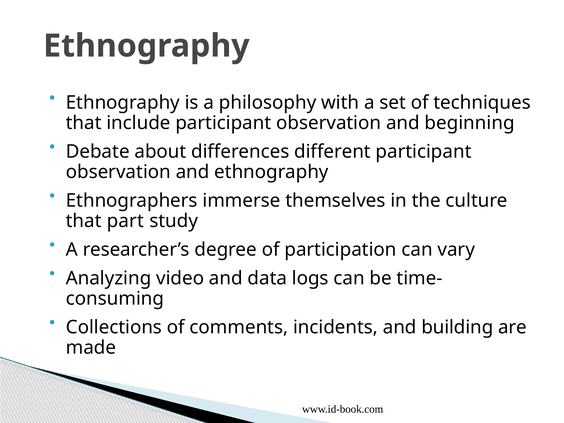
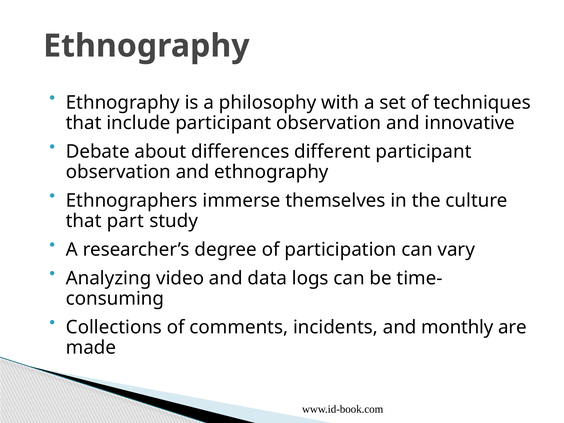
beginning: beginning -> innovative (470, 123)
building: building -> monthly (457, 327)
